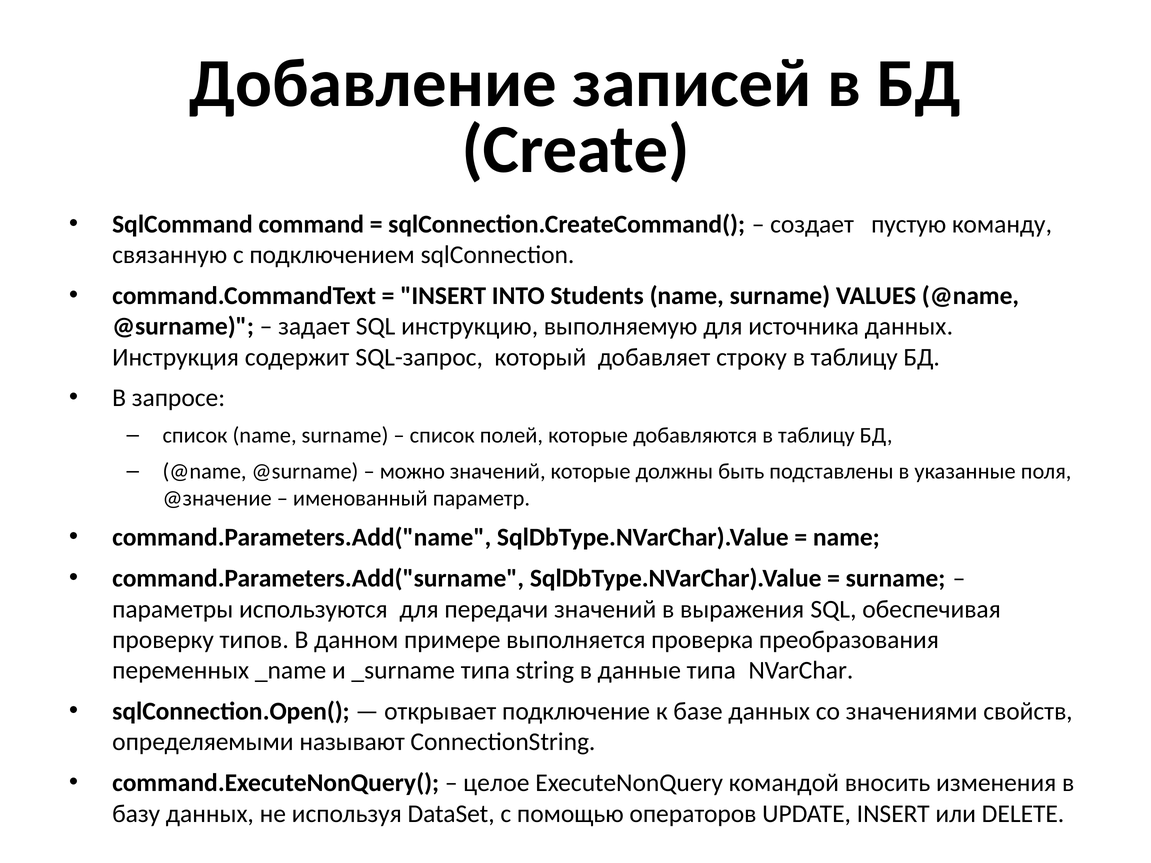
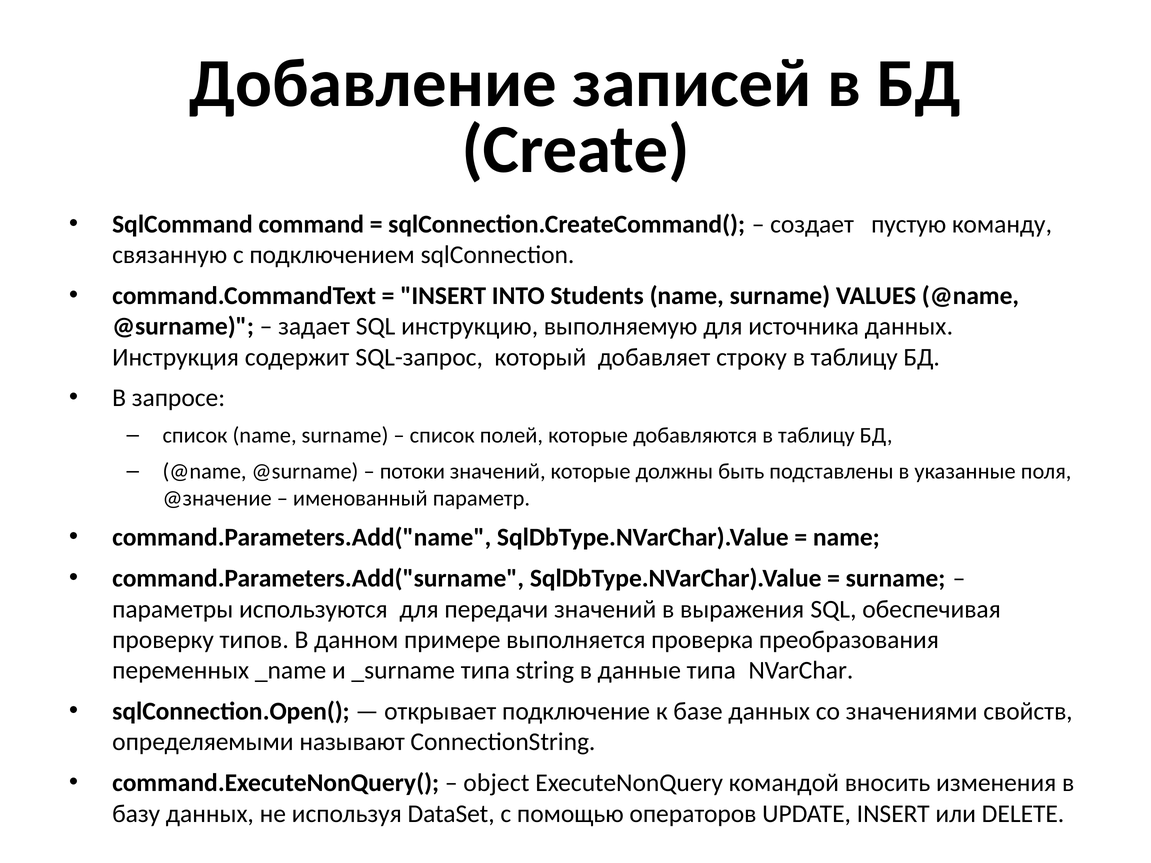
можно: можно -> потоки (412, 472)
целое: целое -> object (496, 783)
